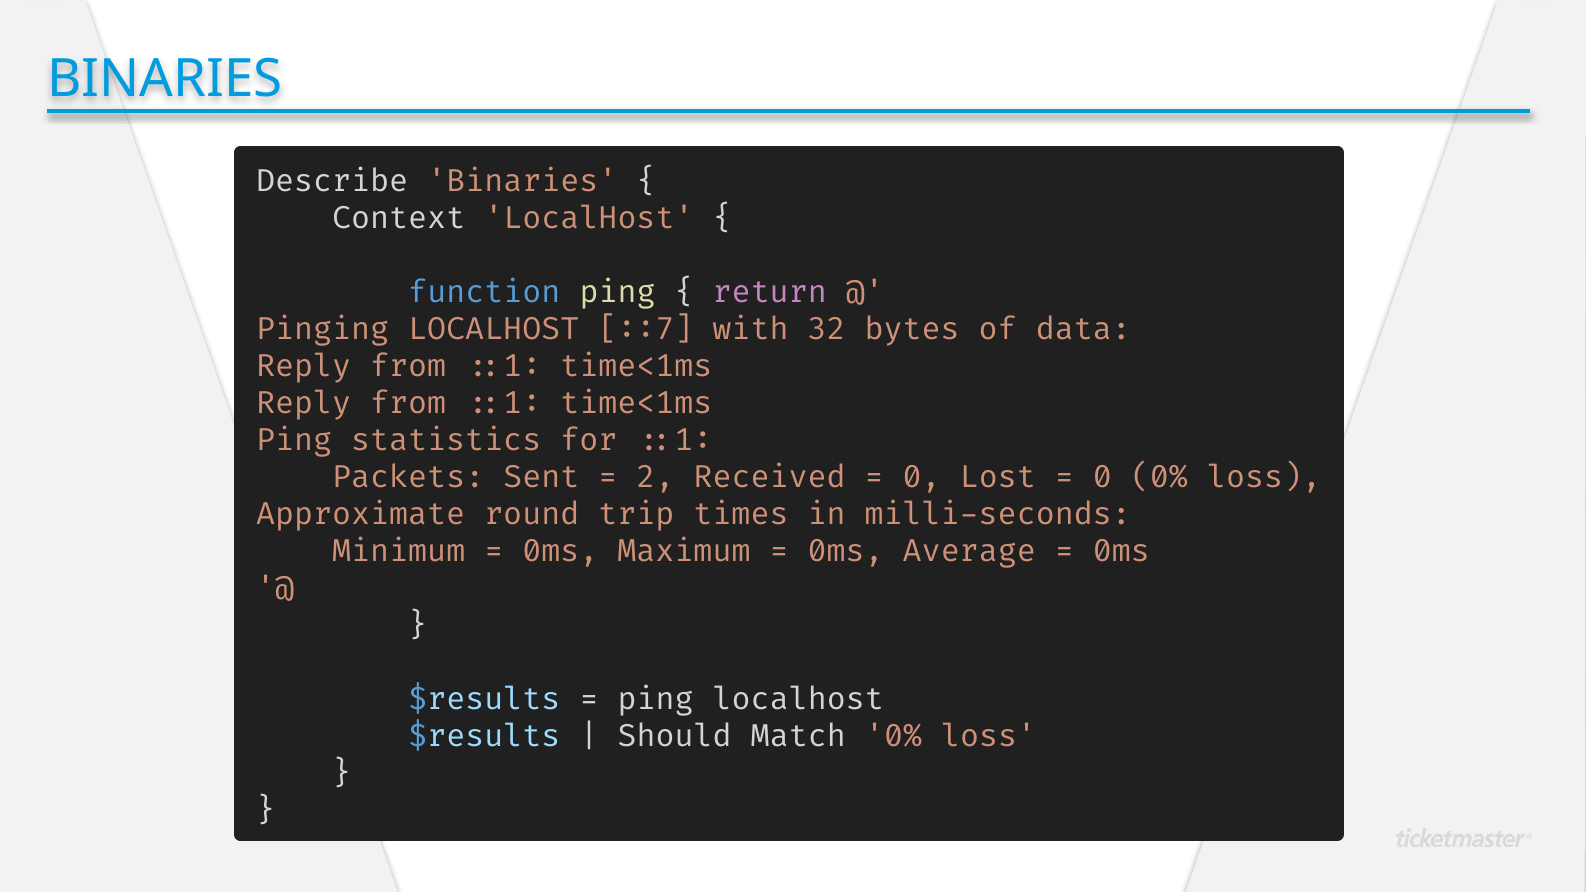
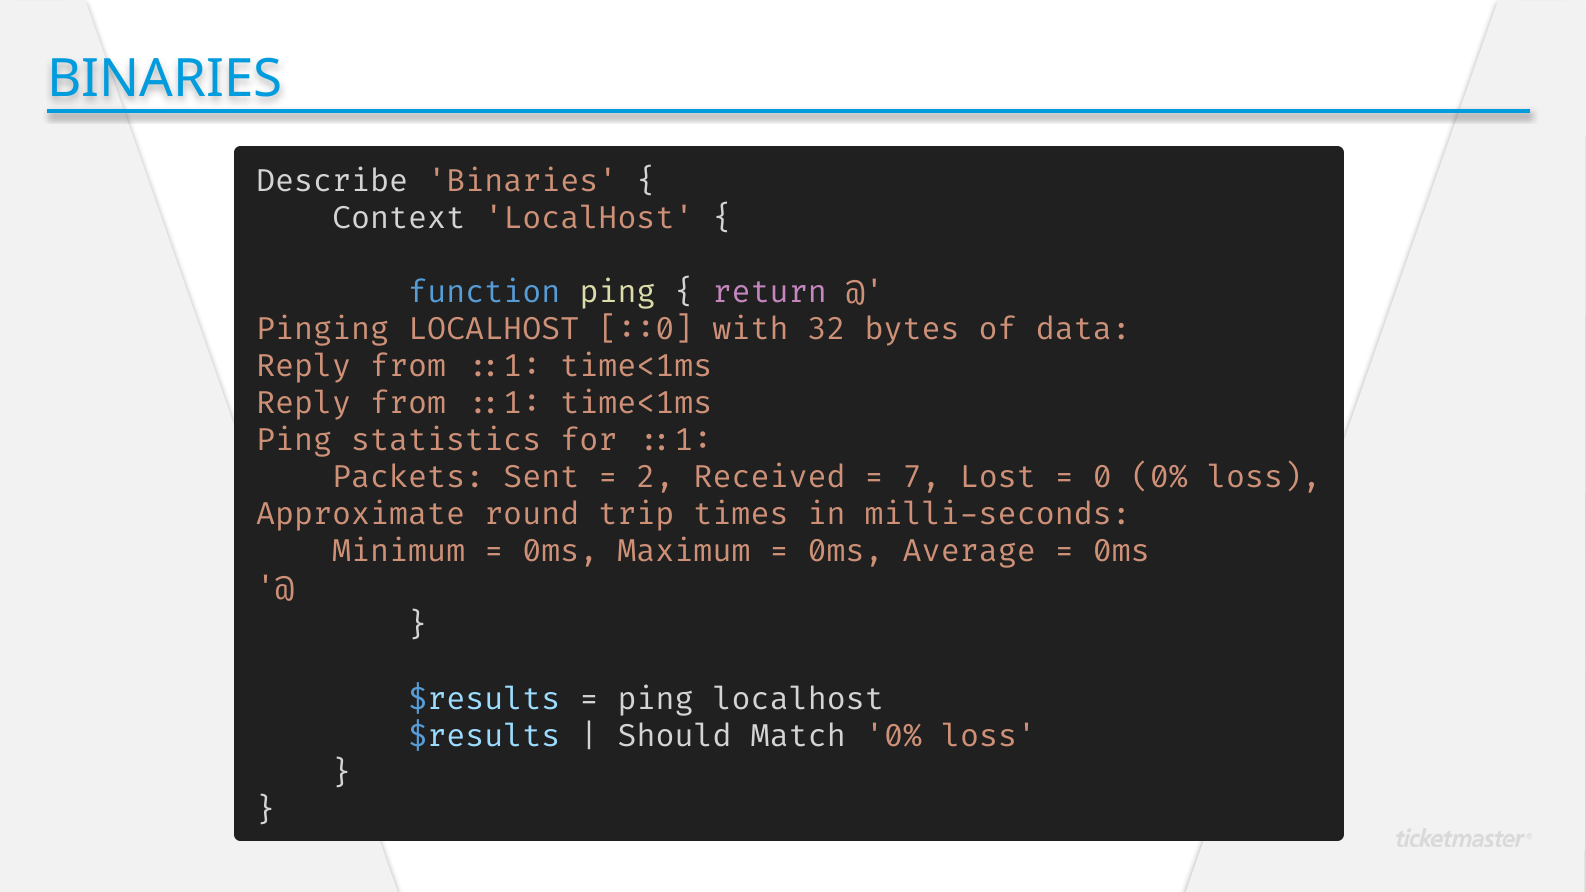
::7: ::7 -> ::0 (646, 329)
0: 0 -> 7 (922, 477)
